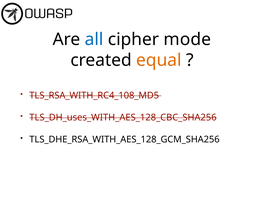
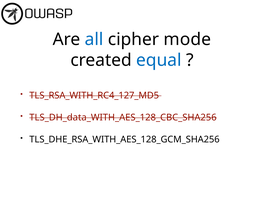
equal colour: orange -> blue (159, 60)
TLS_RSA_WITH_RC4_108_MD5: TLS_RSA_WITH_RC4_108_MD5 -> TLS_RSA_WITH_RC4_127_MD5 (94, 95)
TLS_DH_uses_WITH_AES_128_CBC_SHA256: TLS_DH_uses_WITH_AES_128_CBC_SHA256 -> TLS_DH_data_WITH_AES_128_CBC_SHA256 (123, 117)
